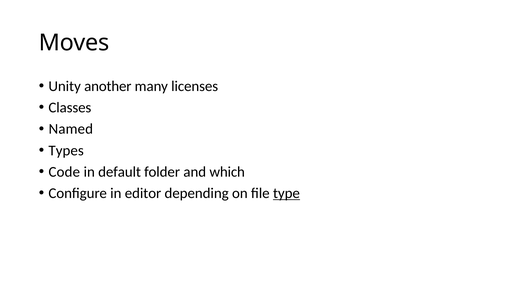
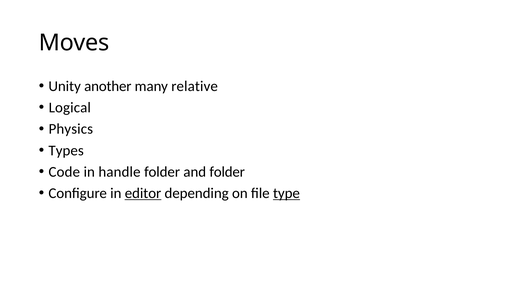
licenses: licenses -> relative (195, 86)
Classes: Classes -> Logical (70, 108)
Named: Named -> Physics (71, 129)
default: default -> handle (119, 172)
and which: which -> folder (227, 172)
editor underline: none -> present (143, 193)
